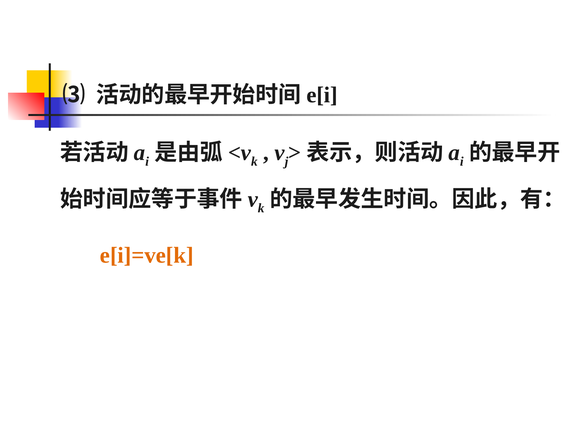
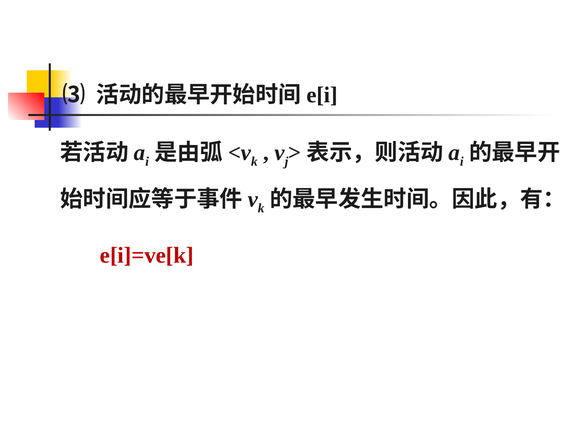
e[i]=ve[k colour: orange -> red (147, 256)
